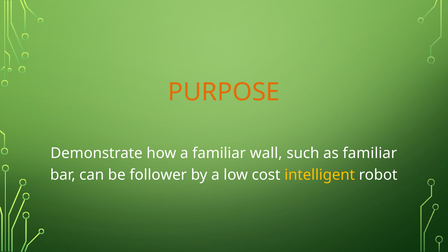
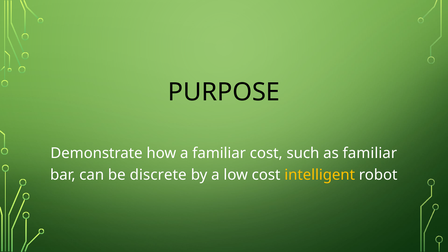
PURPOSE colour: orange -> black (224, 92)
familiar wall: wall -> cost (266, 153)
follower: follower -> discrete (158, 175)
